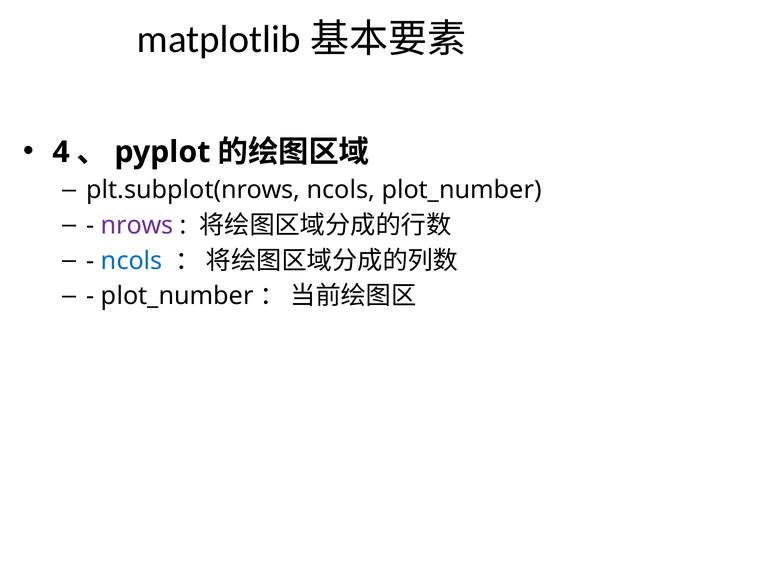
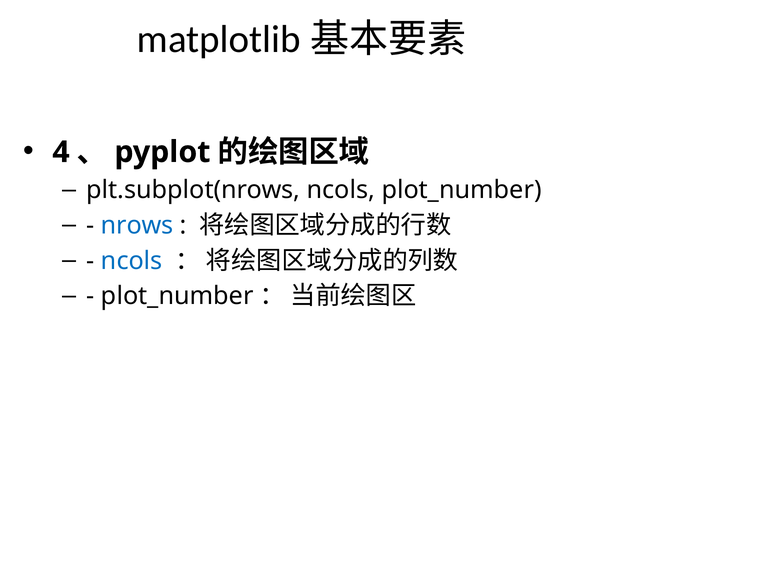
nrows colour: purple -> blue (137, 225)
